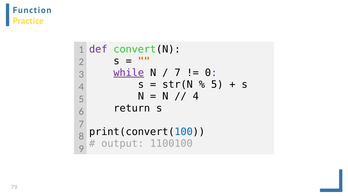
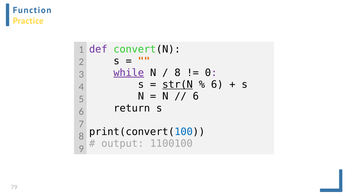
7: 7 -> 8 (178, 73)
str(N underline: none -> present (178, 84)
5: 5 -> 6 (217, 84)
4: 4 -> 6 (196, 96)
